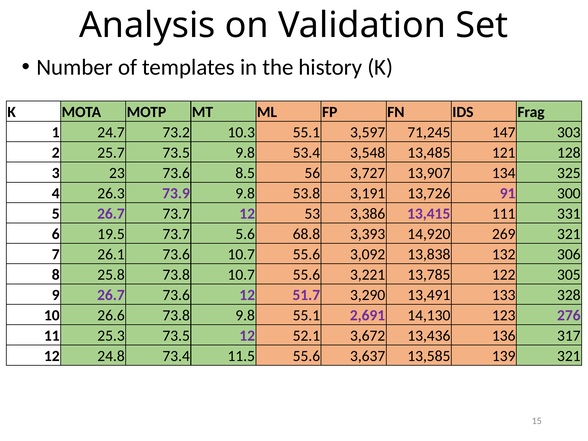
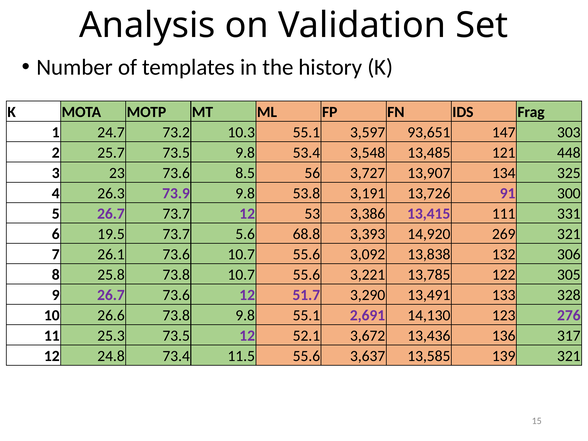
71,245: 71,245 -> 93,651 (429, 132)
128: 128 -> 448 (569, 153)
